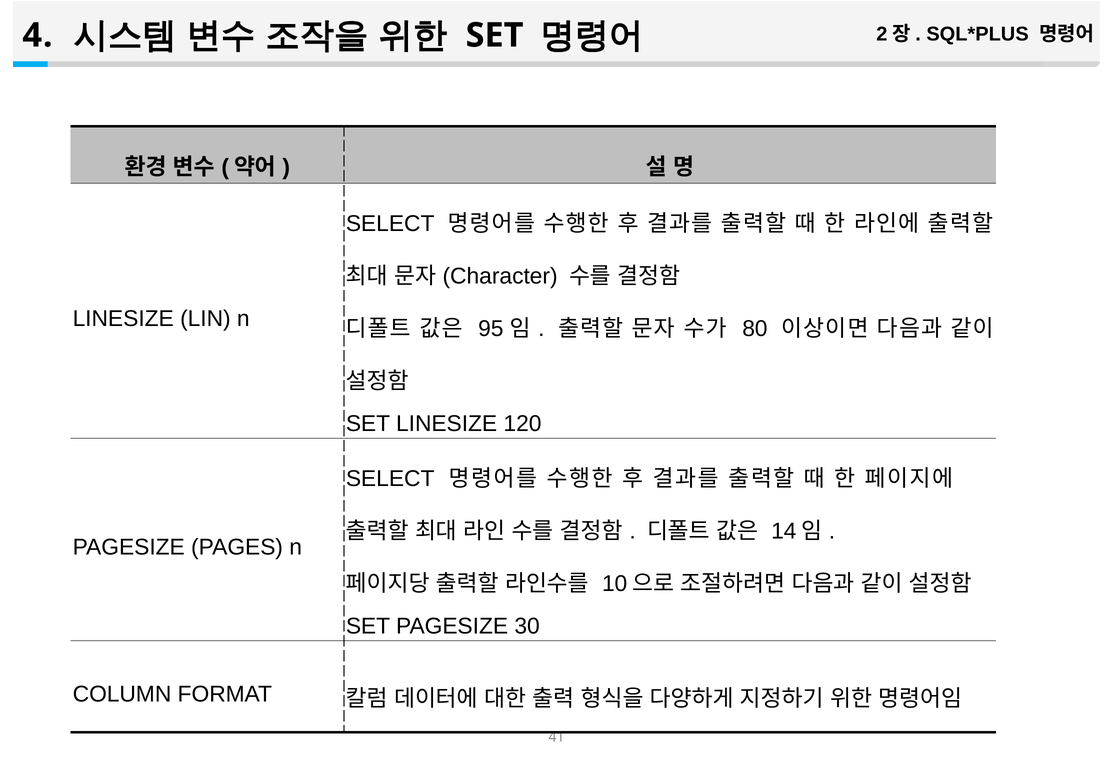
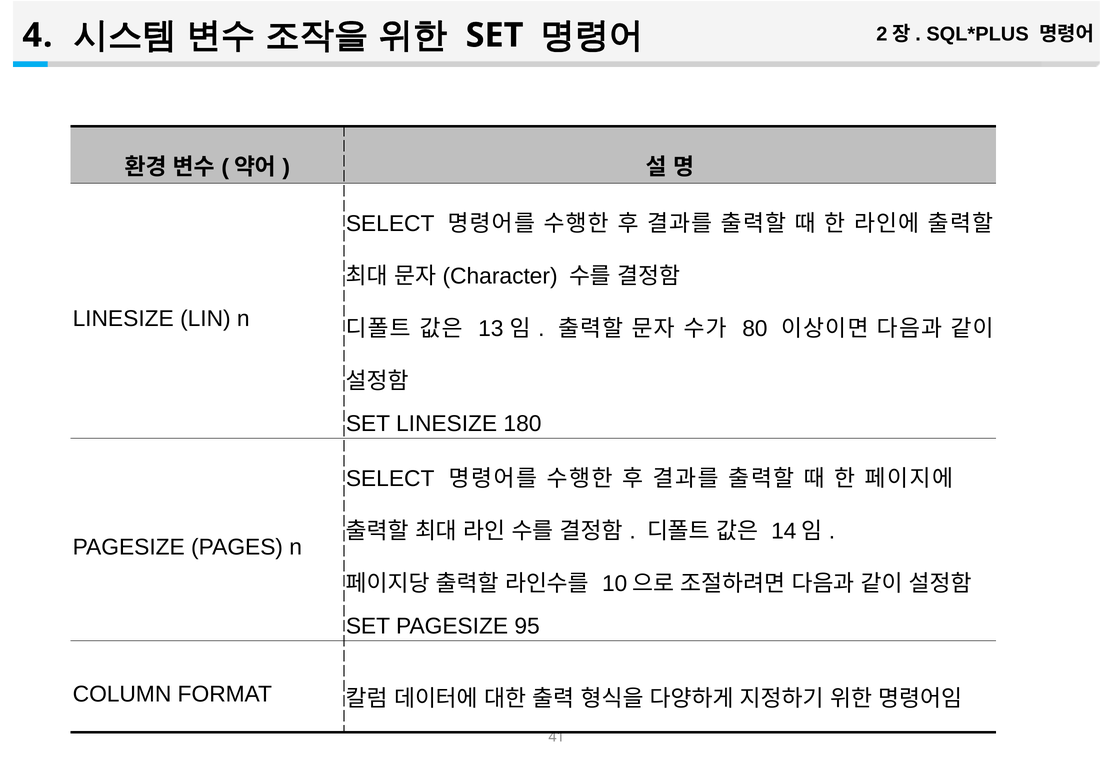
95: 95 -> 13 (491, 329)
120: 120 -> 180 (523, 424)
30: 30 -> 95 (527, 626)
